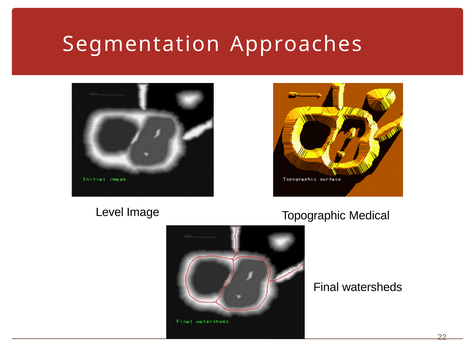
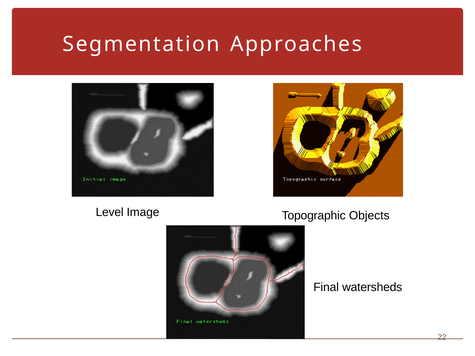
Medical: Medical -> Objects (369, 216)
